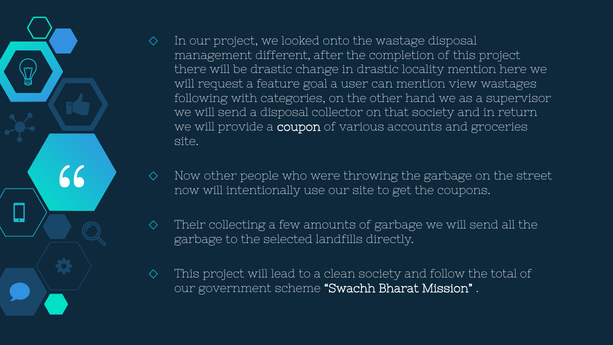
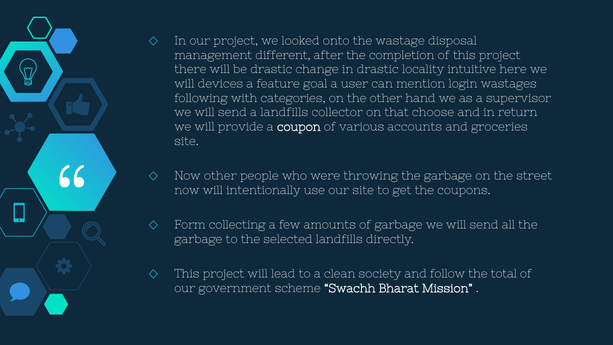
locality mention: mention -> intuitive (472, 70)
request: request -> devices (220, 84)
view: view -> login (463, 84)
a disposal: disposal -> landfills (284, 112)
that society: society -> choose (433, 112)
Their: Their -> Form (190, 225)
